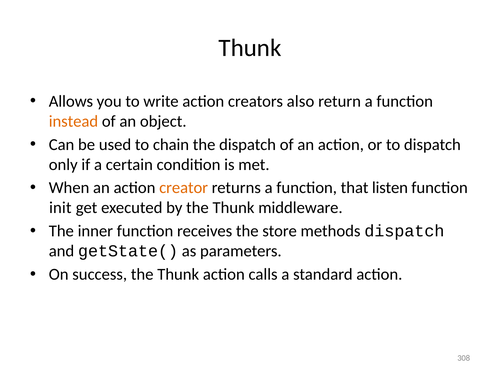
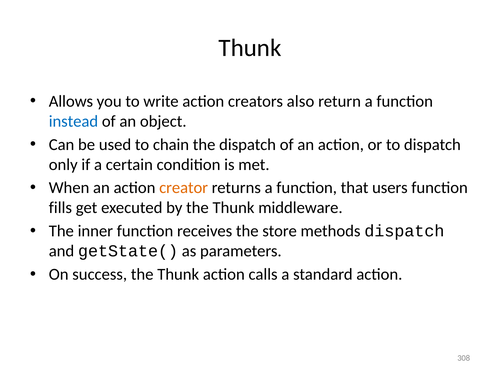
instead colour: orange -> blue (73, 121)
listen: listen -> users (390, 188)
init: init -> fills (60, 208)
